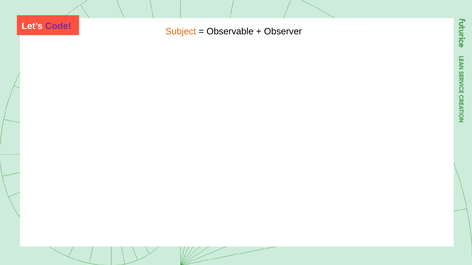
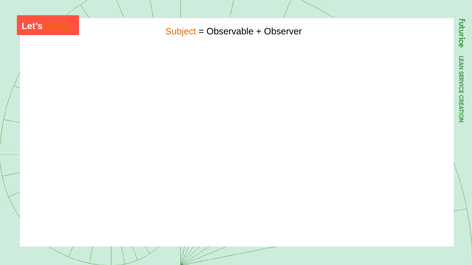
Code colour: purple -> orange (58, 26)
